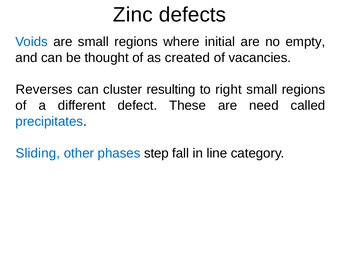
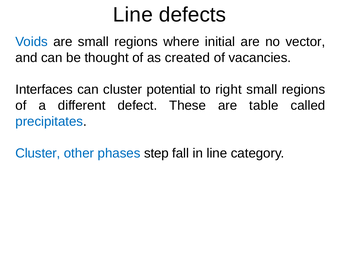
Zinc: Zinc -> Line (133, 15)
empty: empty -> vector (305, 42)
Reverses: Reverses -> Interfaces (44, 90)
resulting: resulting -> potential (171, 90)
need: need -> table (264, 105)
Sliding: Sliding -> Cluster (38, 153)
